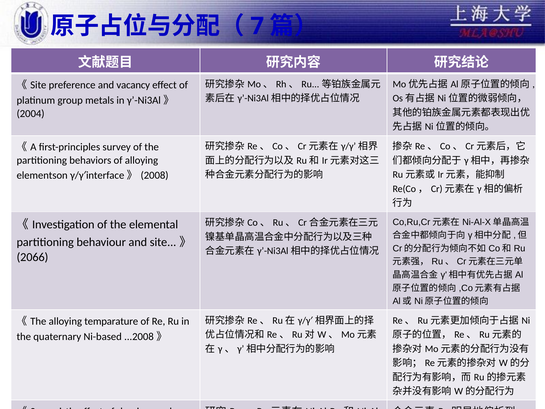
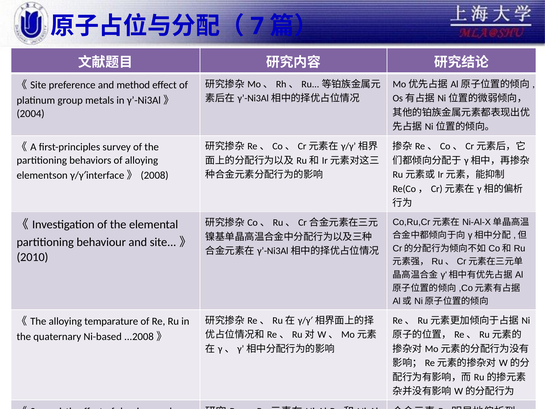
vacancy: vacancy -> method (133, 85)
2066: 2066 -> 2010 (32, 257)
